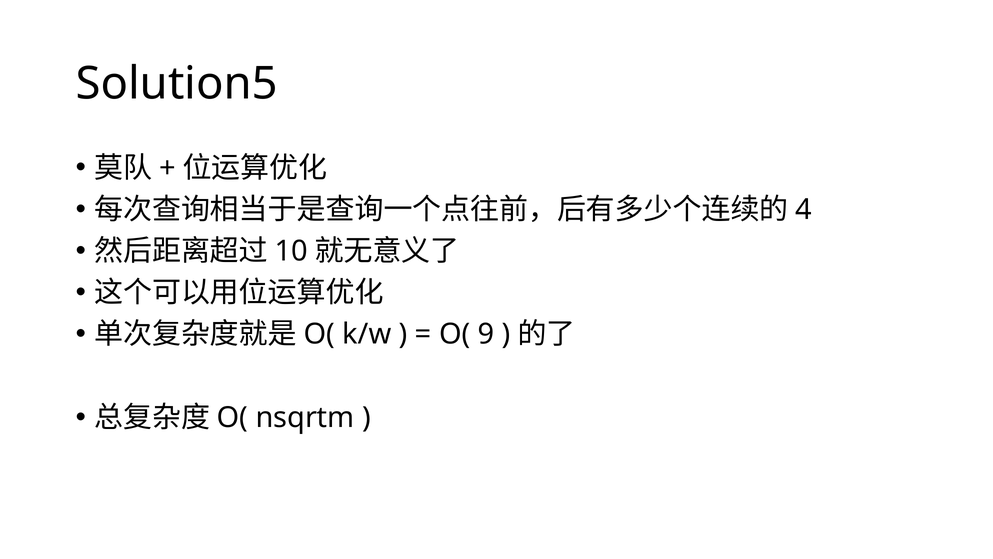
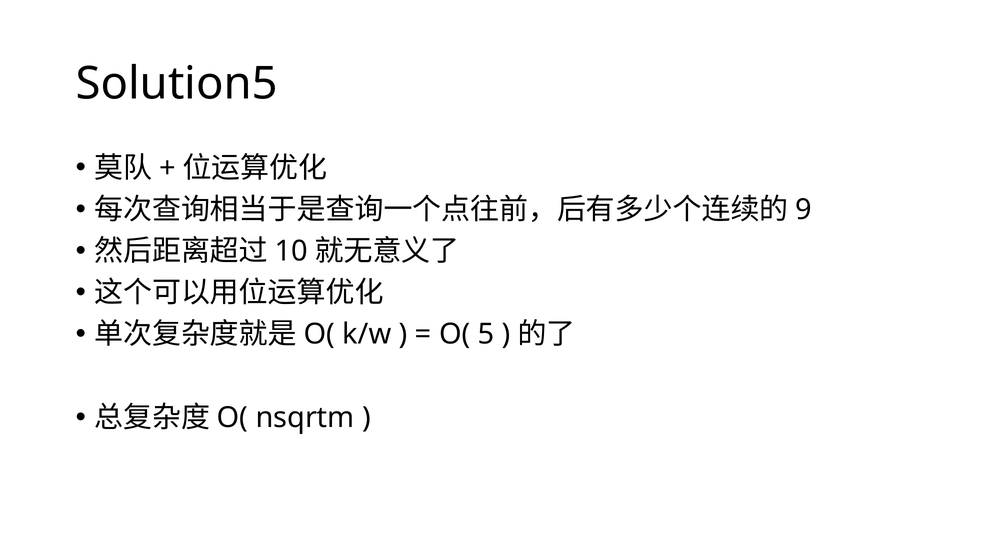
4: 4 -> 9 (804, 209)
9: 9 -> 5 (486, 334)
